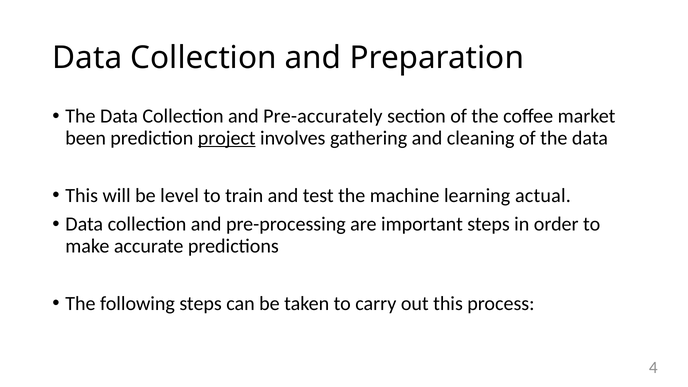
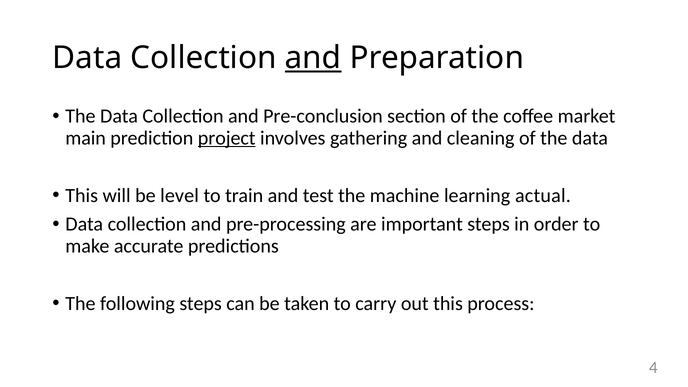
and underline: none -> present (313, 58)
Pre-accurately: Pre-accurately -> Pre-conclusion (323, 116)
been: been -> main (86, 138)
